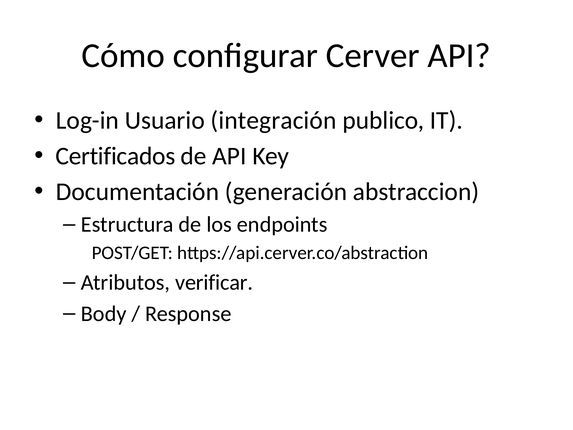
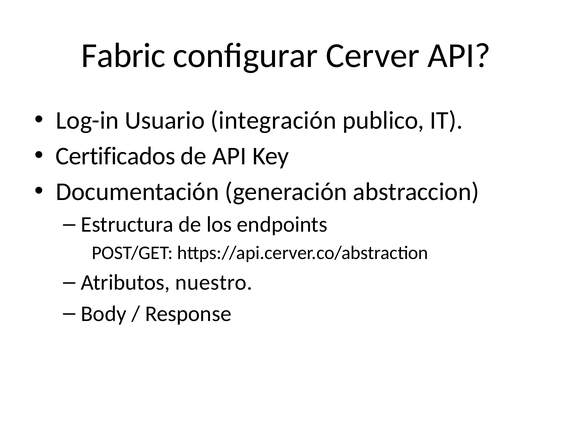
Cómo: Cómo -> Fabric (123, 55)
verificar: verificar -> nuestro (214, 282)
